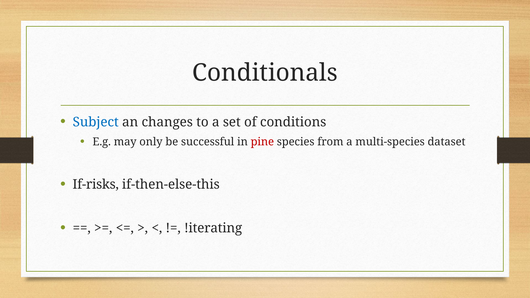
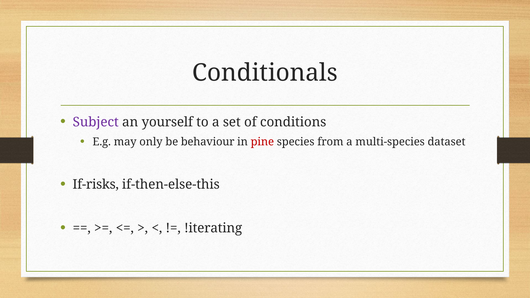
Subject colour: blue -> purple (96, 122)
changes: changes -> yourself (167, 122)
successful: successful -> behaviour (208, 142)
